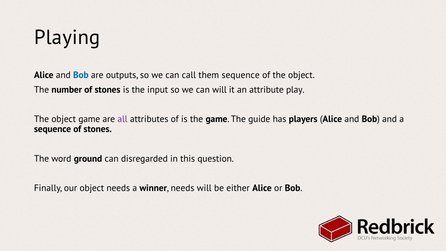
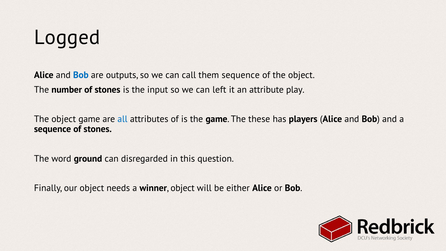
Playing: Playing -> Logged (67, 37)
can will: will -> left (219, 90)
all colour: purple -> blue (123, 119)
guide: guide -> these (259, 119)
winner needs: needs -> object (183, 188)
